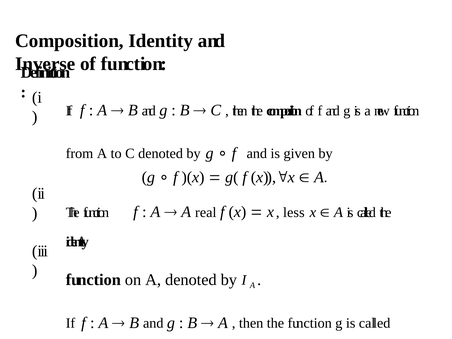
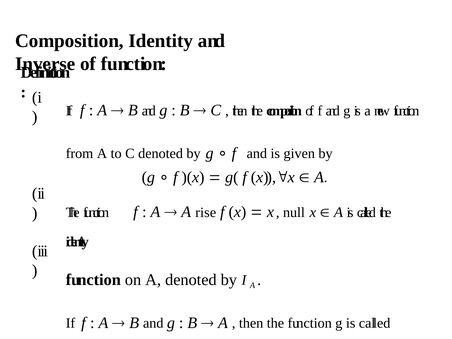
real: real -> rise (206, 212)
less: less -> null (294, 212)
